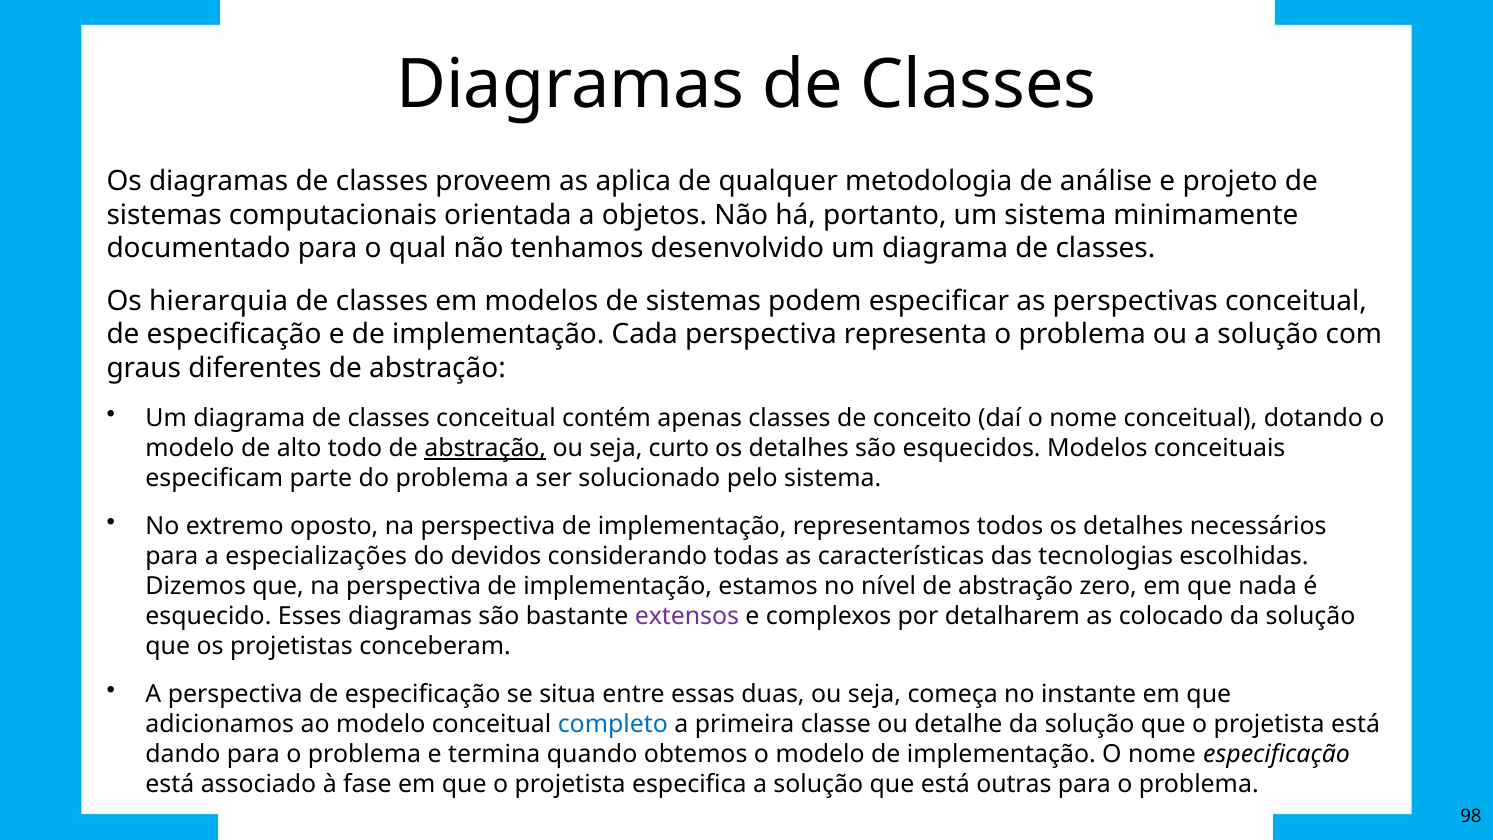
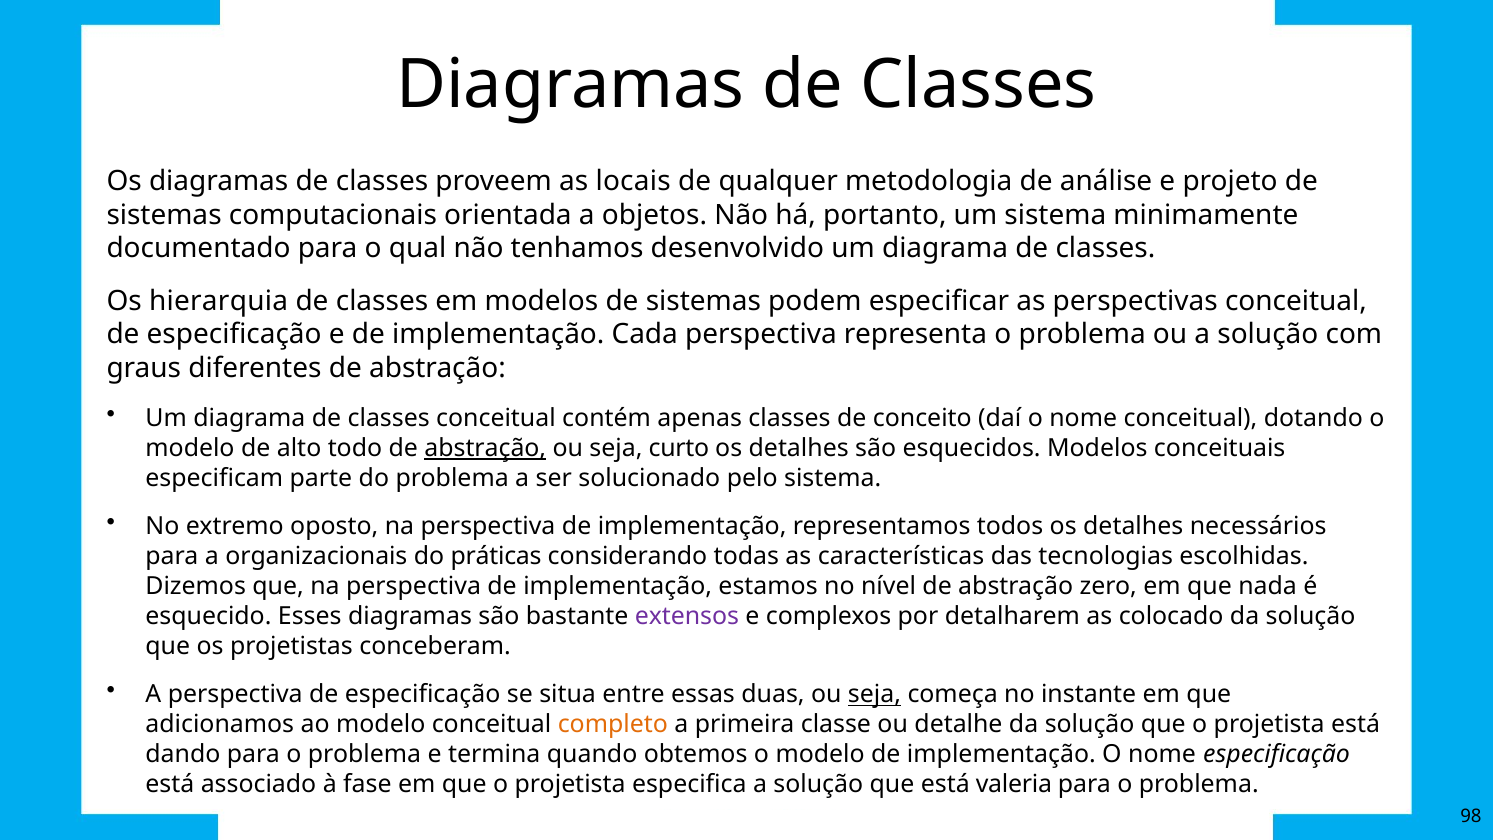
aplica: aplica -> locais (633, 181)
especializações: especializações -> organizacionais (316, 556)
devidos: devidos -> práticas (496, 556)
seja underline: none -> present (874, 694)
completo colour: blue -> orange (613, 724)
outras: outras -> valeria (1014, 784)
